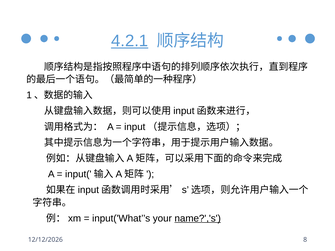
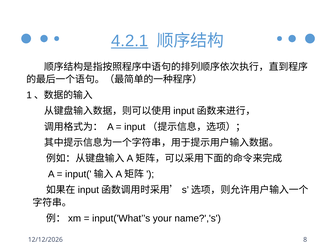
name?','s underline: present -> none (198, 219)
